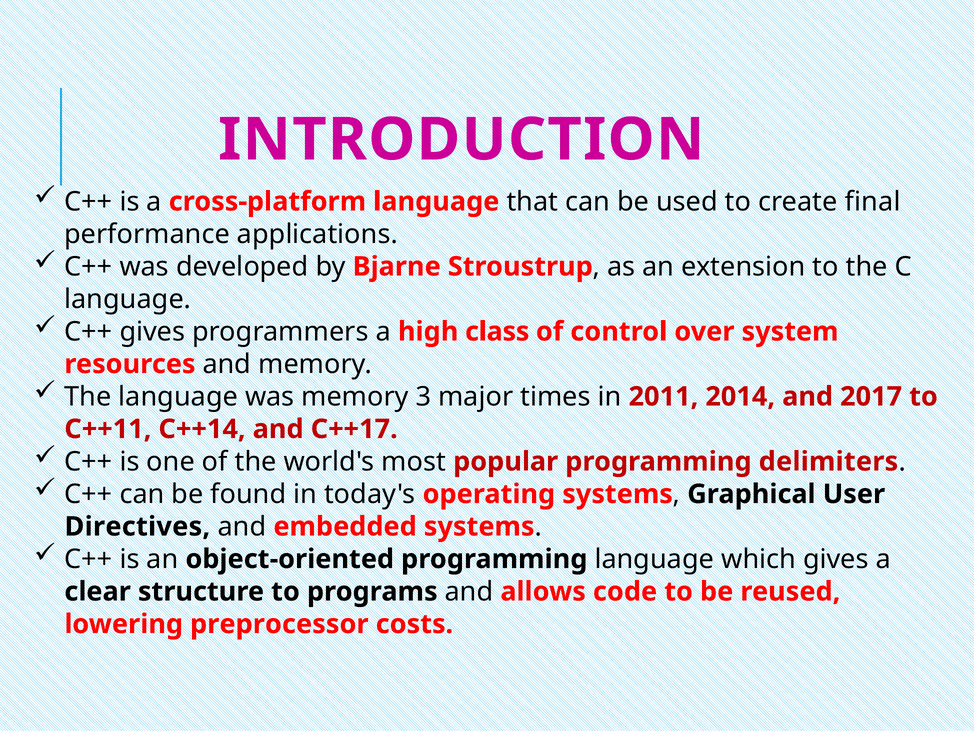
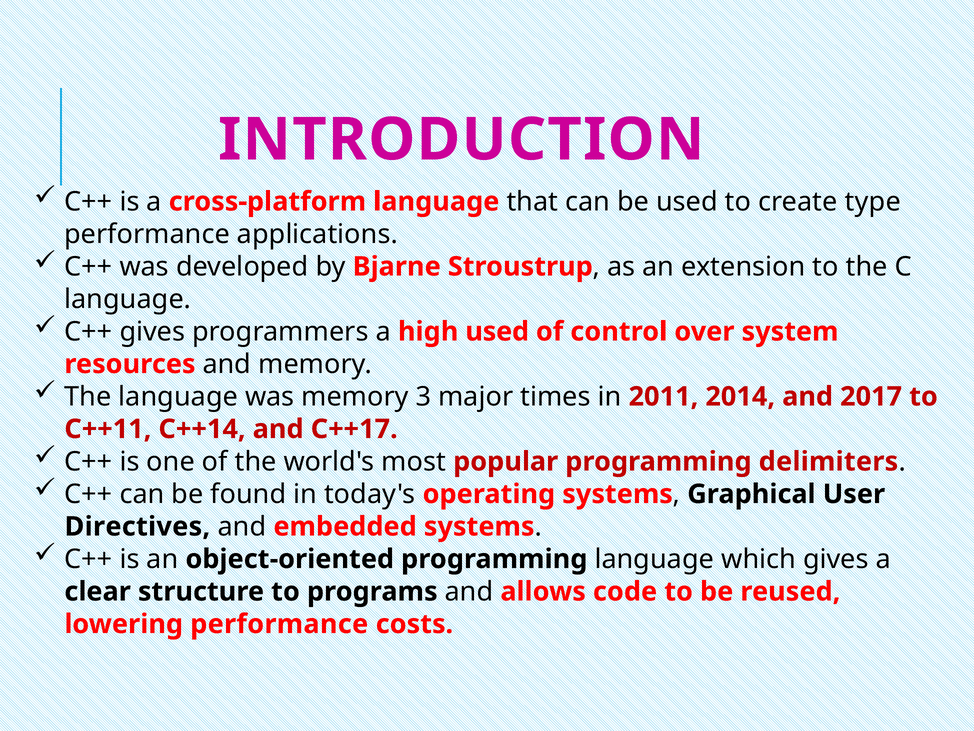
final: final -> type (873, 201)
high class: class -> used (497, 331)
lowering preprocessor: preprocessor -> performance (279, 624)
